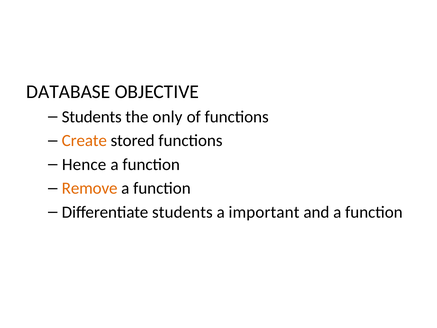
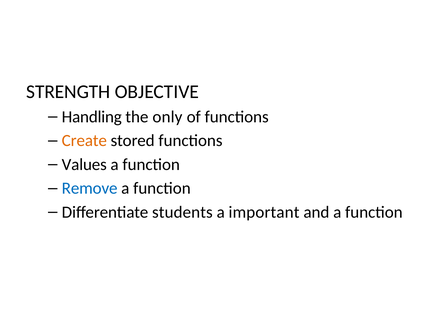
DATABASE: DATABASE -> STRENGTH (68, 92)
Students: Students -> Handling (92, 117)
Hence: Hence -> Values (84, 164)
Remove colour: orange -> blue (90, 188)
